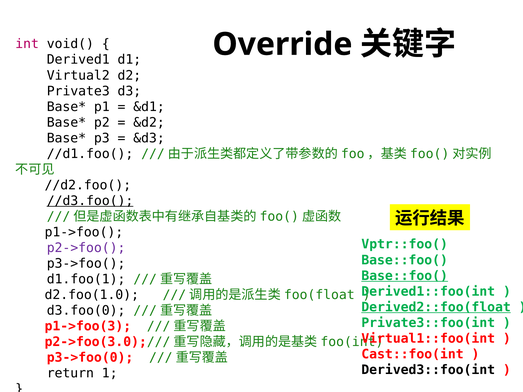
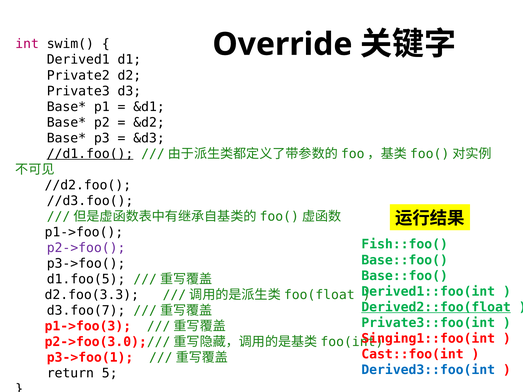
void(: void( -> swim( (70, 44)
Virtual2: Virtual2 -> Private2 (78, 75)
//d1.foo( underline: none -> present (90, 154)
//d3.foo( underline: present -> none (90, 201)
Vptr::foo(: Vptr::foo( -> Fish::foo( (405, 245)
Base::foo( underline: present -> none (405, 276)
d1.foo(1: d1.foo(1 -> d1.foo(5 (86, 279)
d2.foo(1.0: d2.foo(1.0 -> d2.foo(3.3 (92, 295)
d3.foo(0: d3.foo(0 -> d3.foo(7 (86, 311)
Virtual1::foo(int: Virtual1::foo(int -> Singing1::foo(int (428, 339)
p3->foo(0: p3->foo(0 -> p3->foo(1 (90, 358)
Derived3::foo(int colour: black -> blue (428, 370)
1: 1 -> 5 (110, 374)
